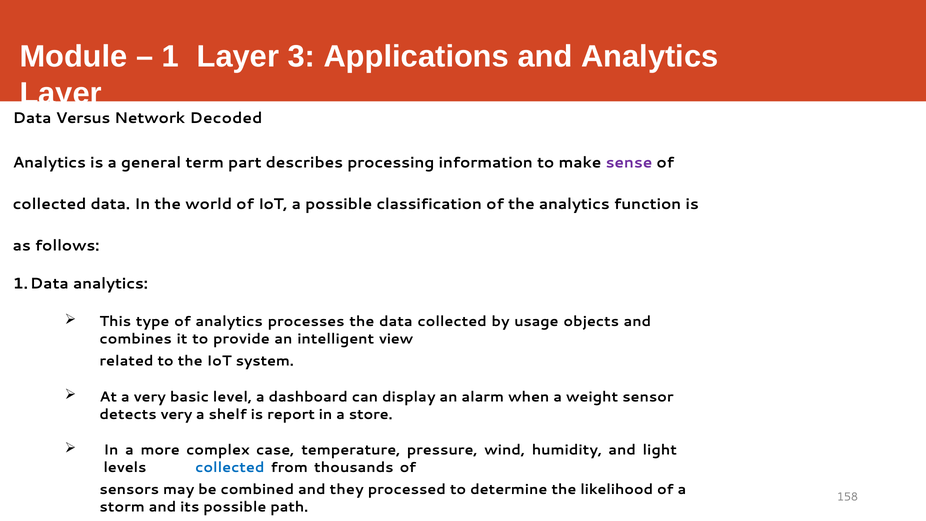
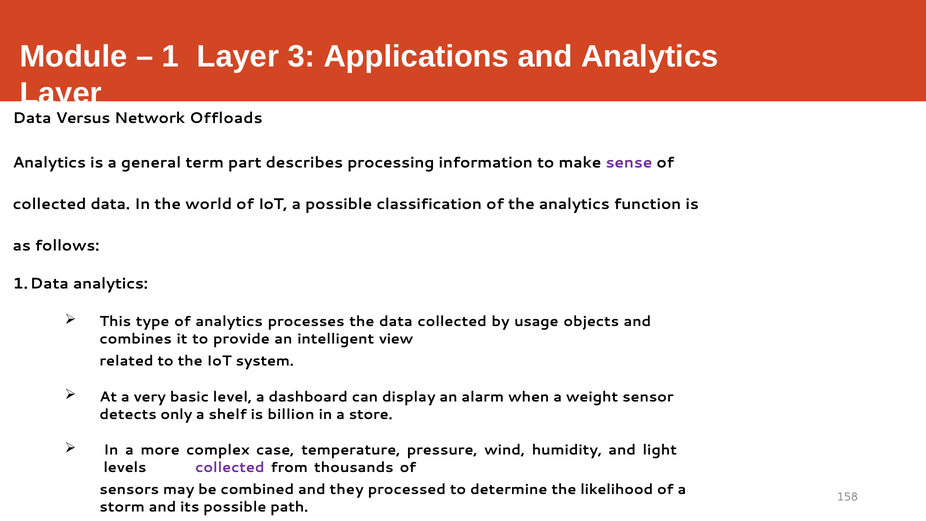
Decoded: Decoded -> Offloads (226, 118)
detects very: very -> only (176, 414)
report: report -> billion (291, 414)
collected colour: blue -> purple (230, 467)
